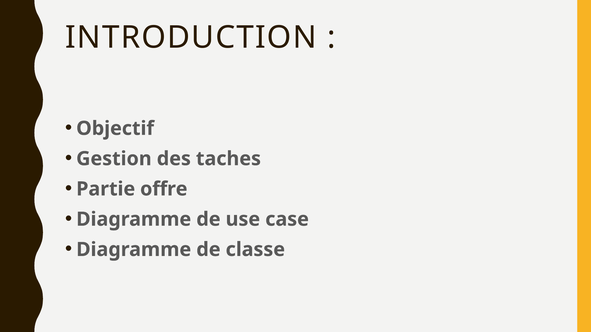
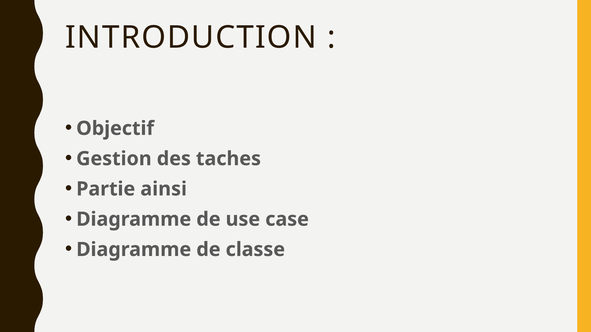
offre: offre -> ainsi (164, 189)
